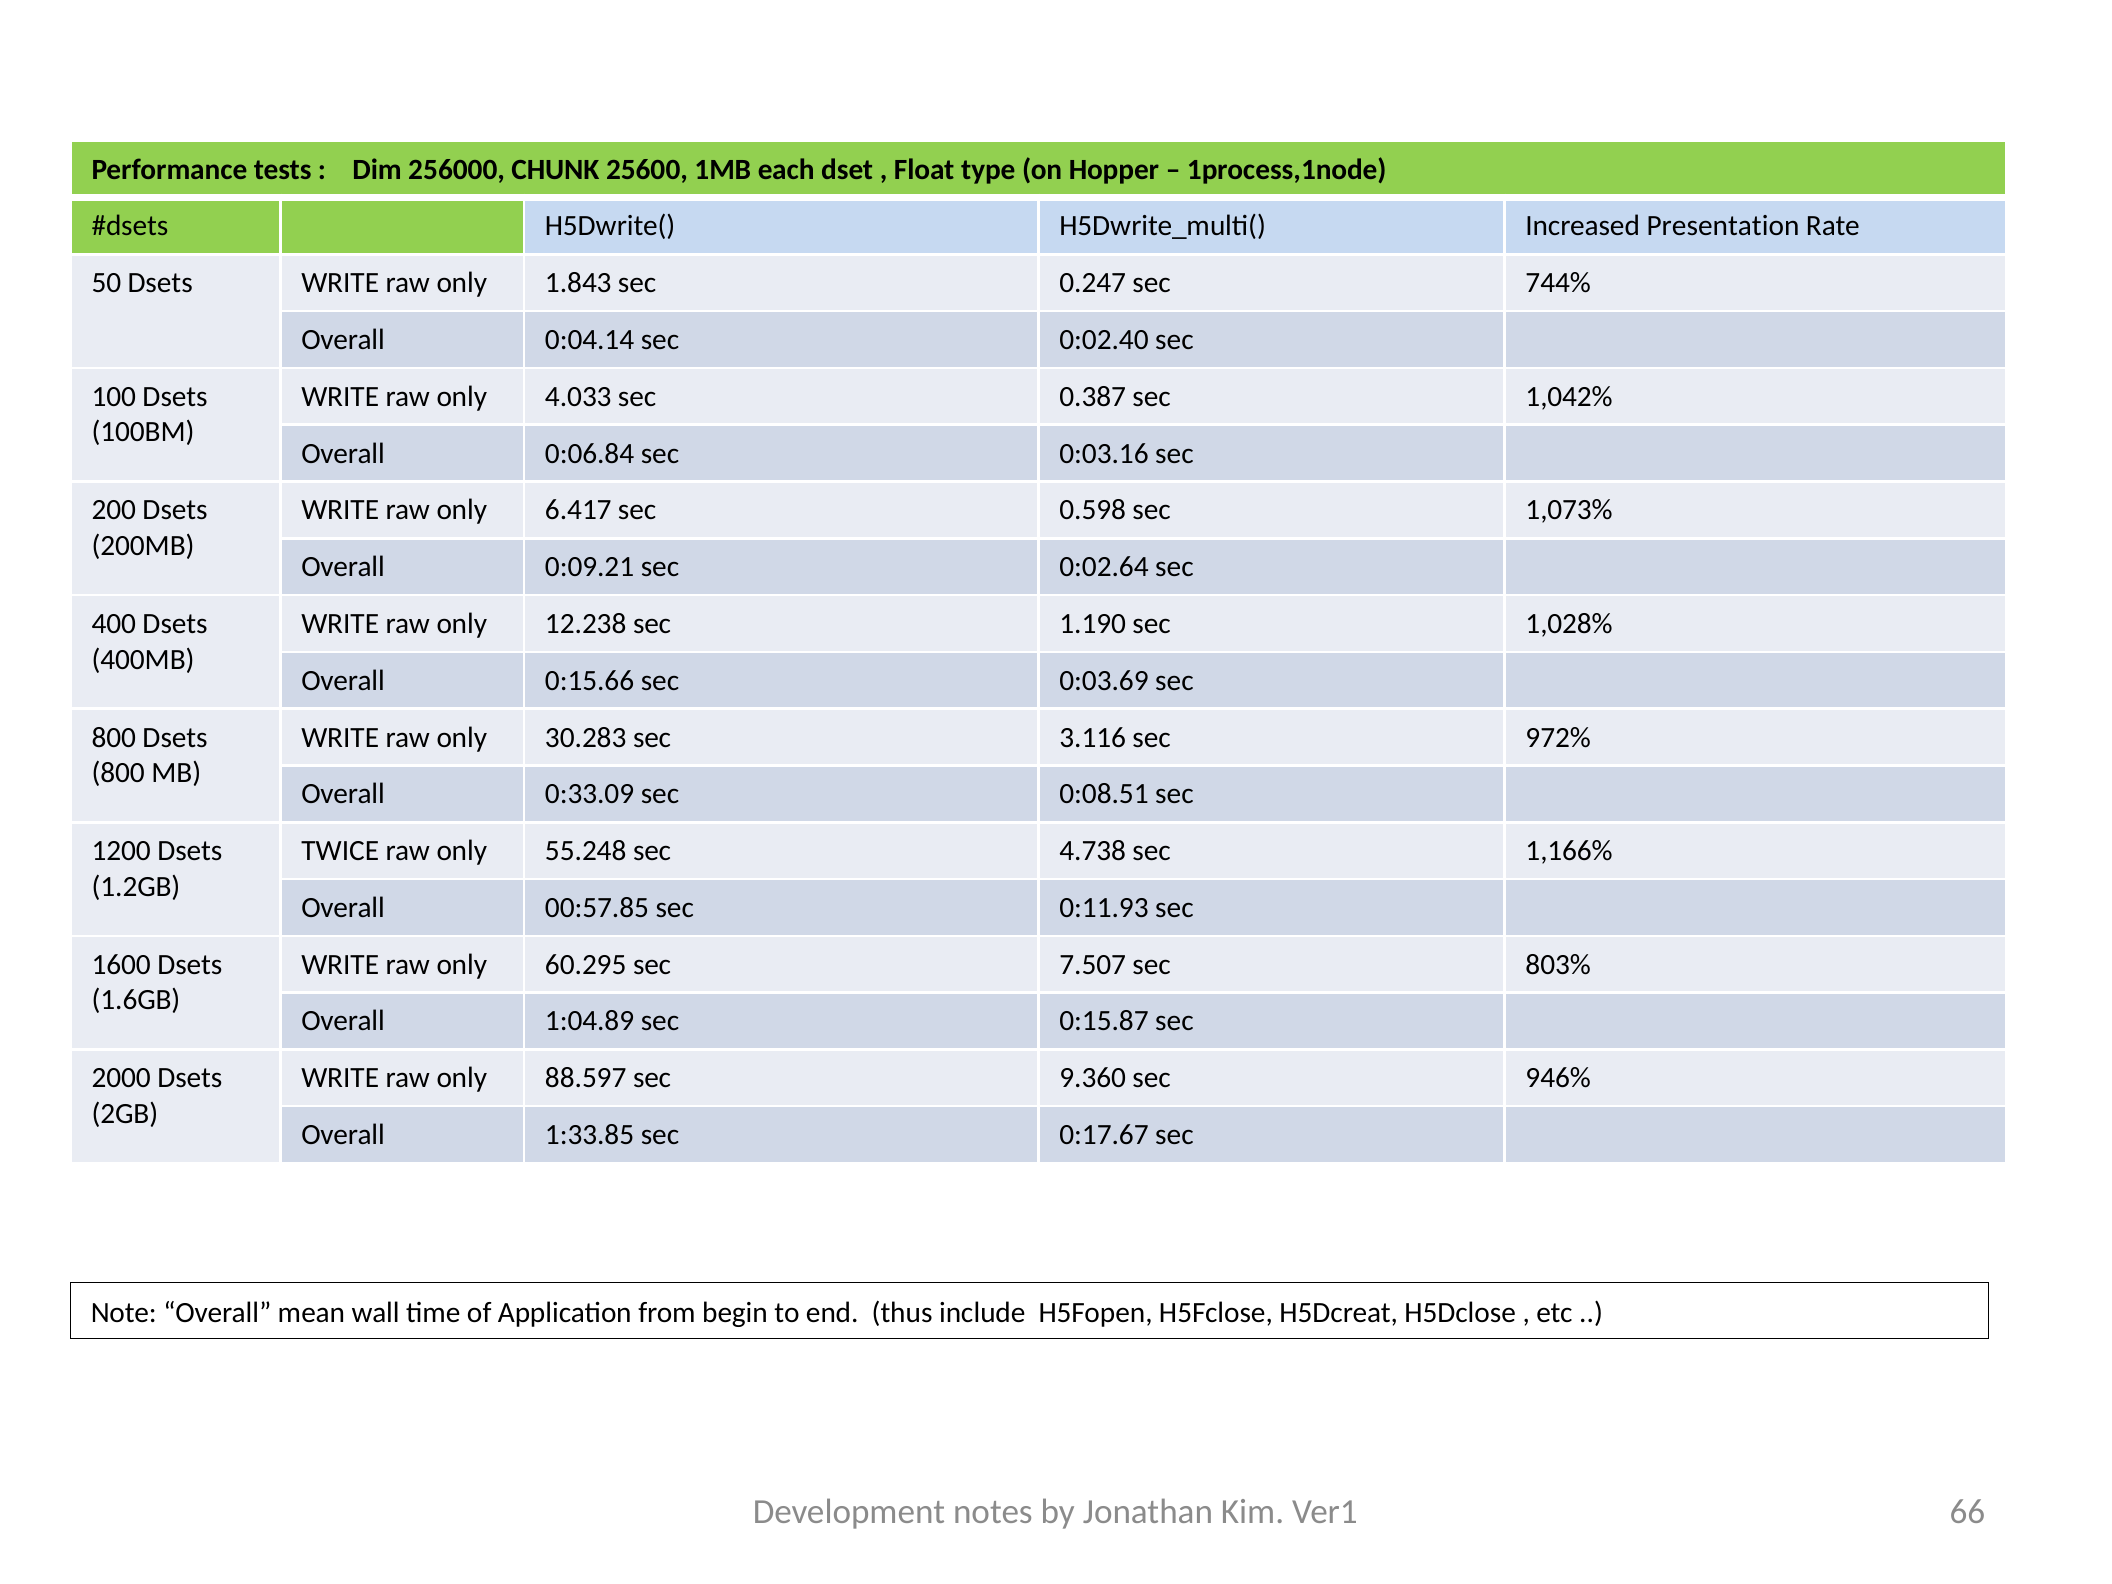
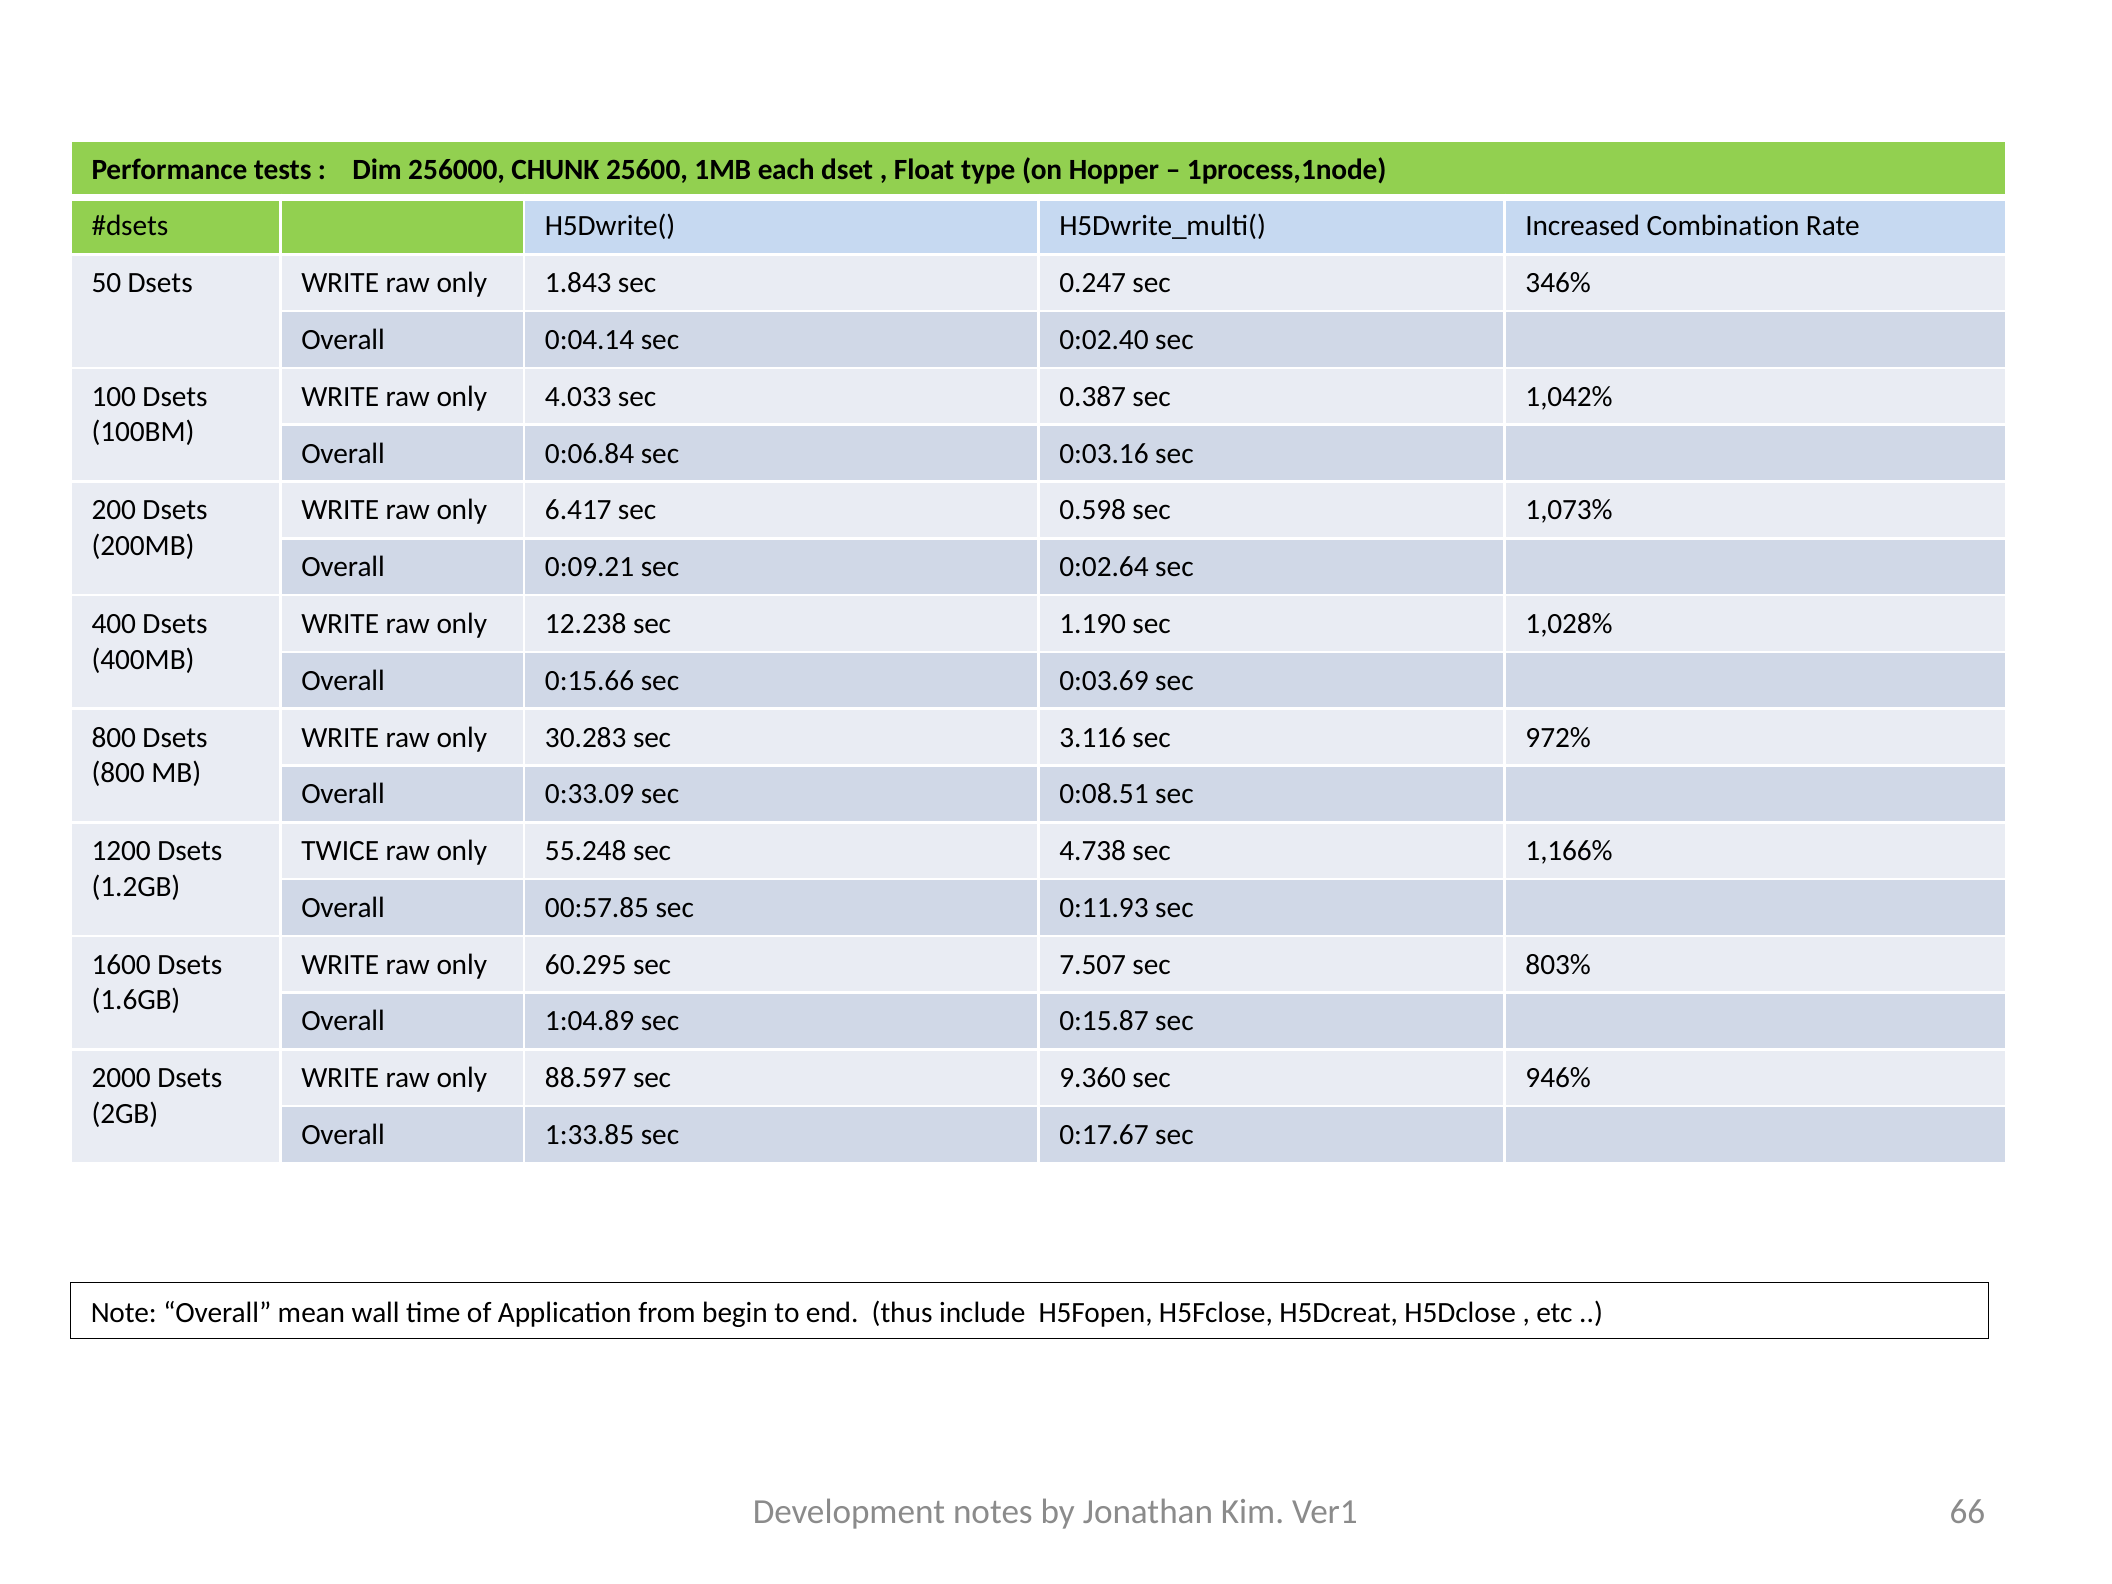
Presentation: Presentation -> Combination (1723, 226)
744%: 744% -> 346% (1558, 283)
